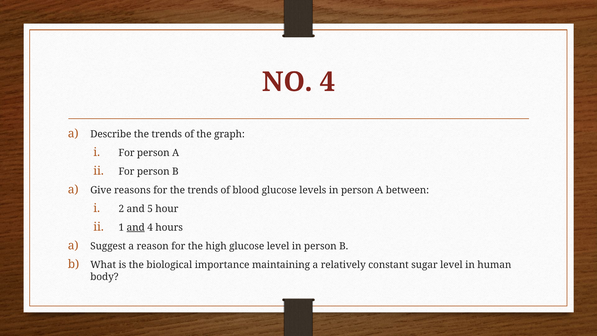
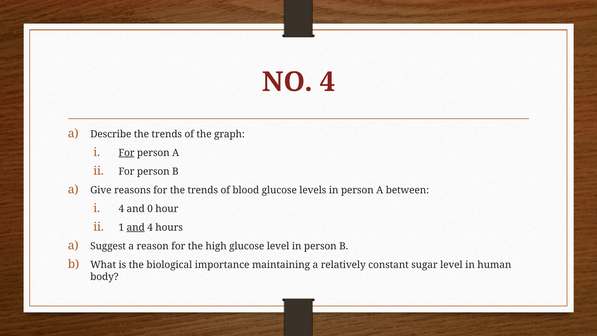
For underline: none -> present (127, 153)
2: 2 -> 4 (121, 209)
5: 5 -> 0 (150, 209)
